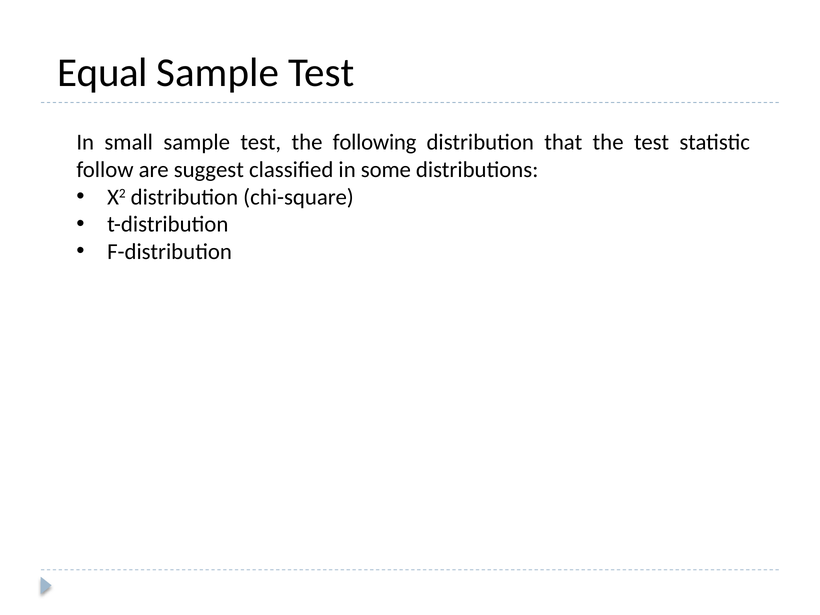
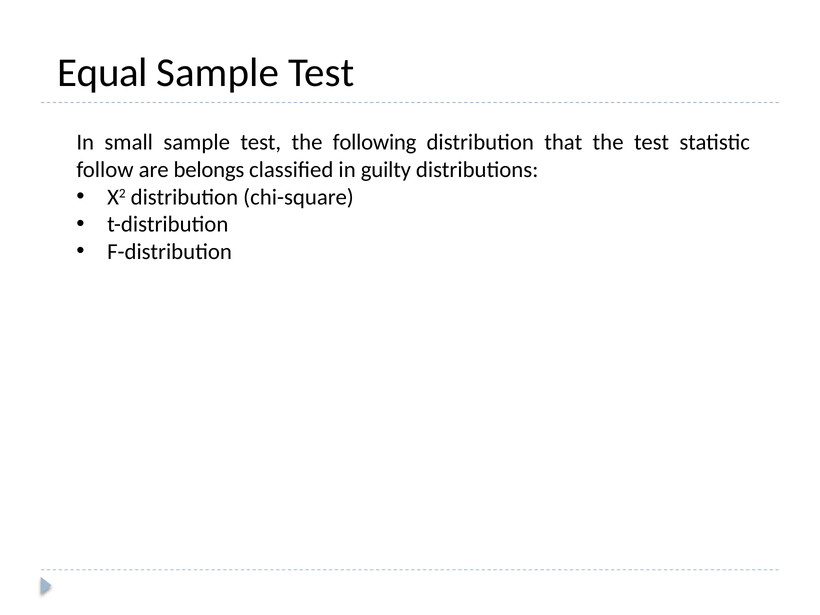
suggest: suggest -> belongs (209, 170)
some: some -> guilty (386, 170)
